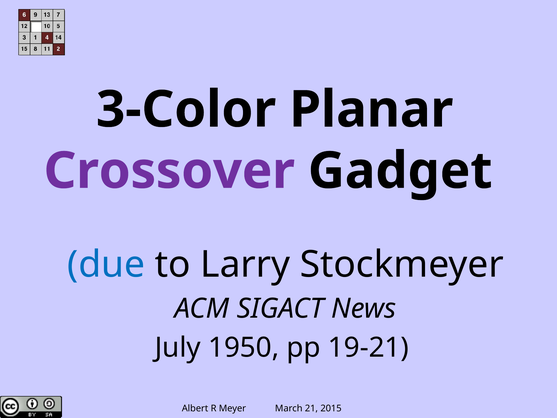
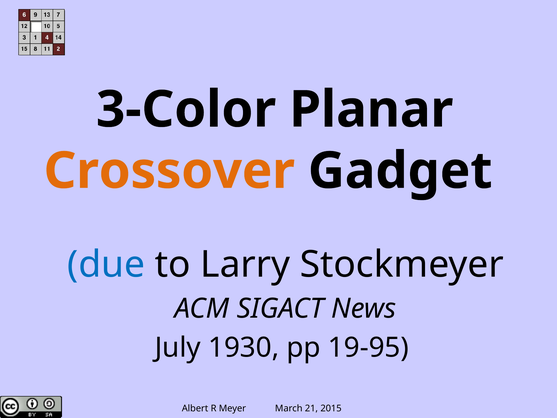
Crossover colour: purple -> orange (169, 171)
1950: 1950 -> 1930 (244, 347)
19-21: 19-21 -> 19-95 (368, 347)
